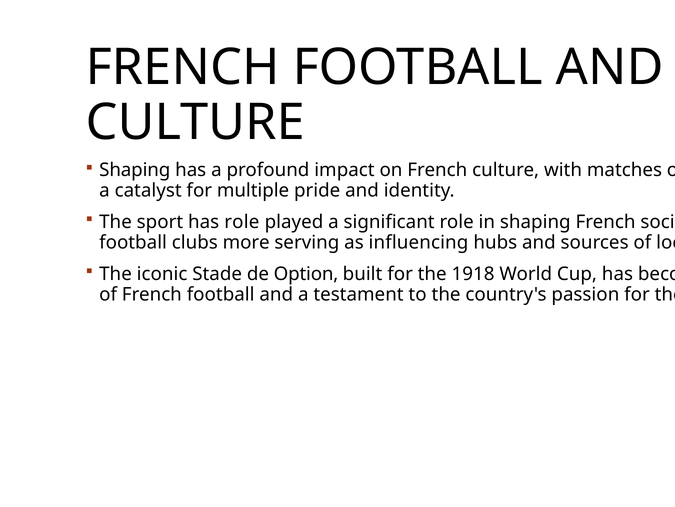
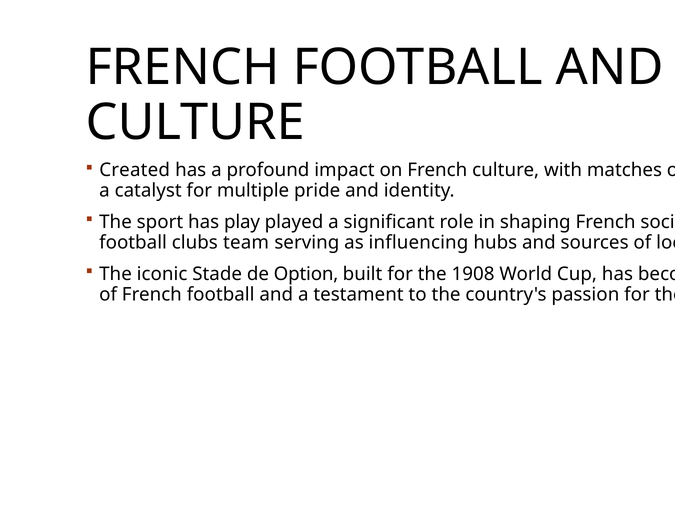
Shaping: Shaping -> Created (135, 170)
has role: role -> play (242, 222)
more: more -> team (246, 242)
1918: 1918 -> 1908 (473, 274)
